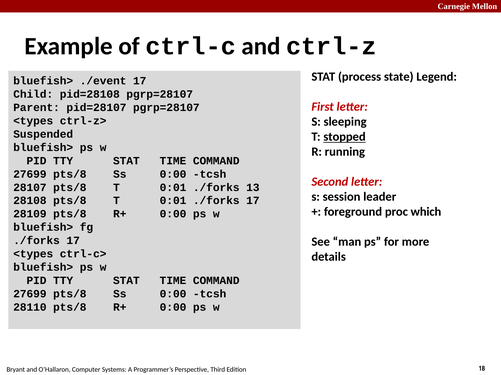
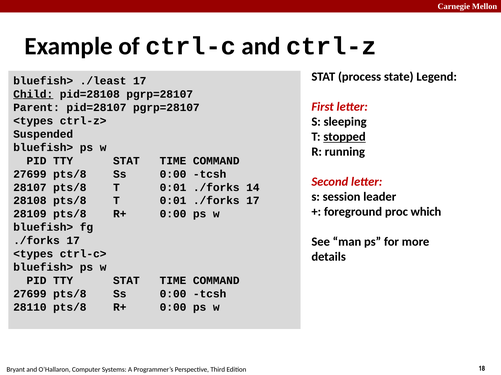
./event: ./event -> ./least (103, 81)
Child underline: none -> present (33, 94)
13: 13 -> 14 (253, 188)
